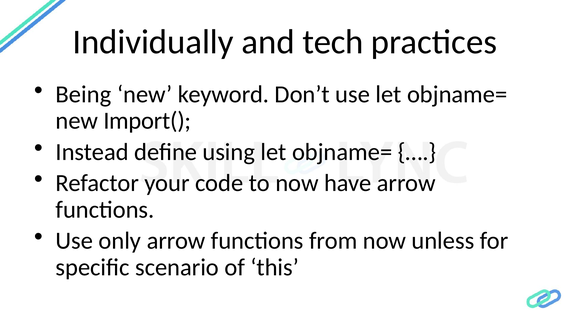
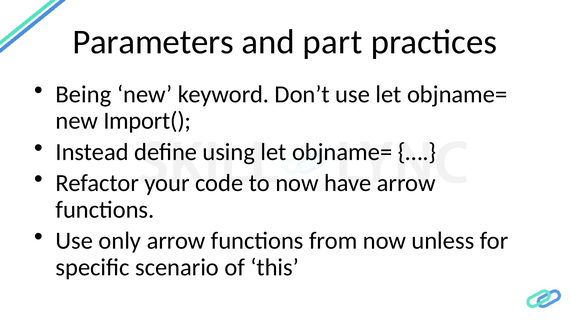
Individually: Individually -> Parameters (153, 42)
tech: tech -> part (333, 42)
